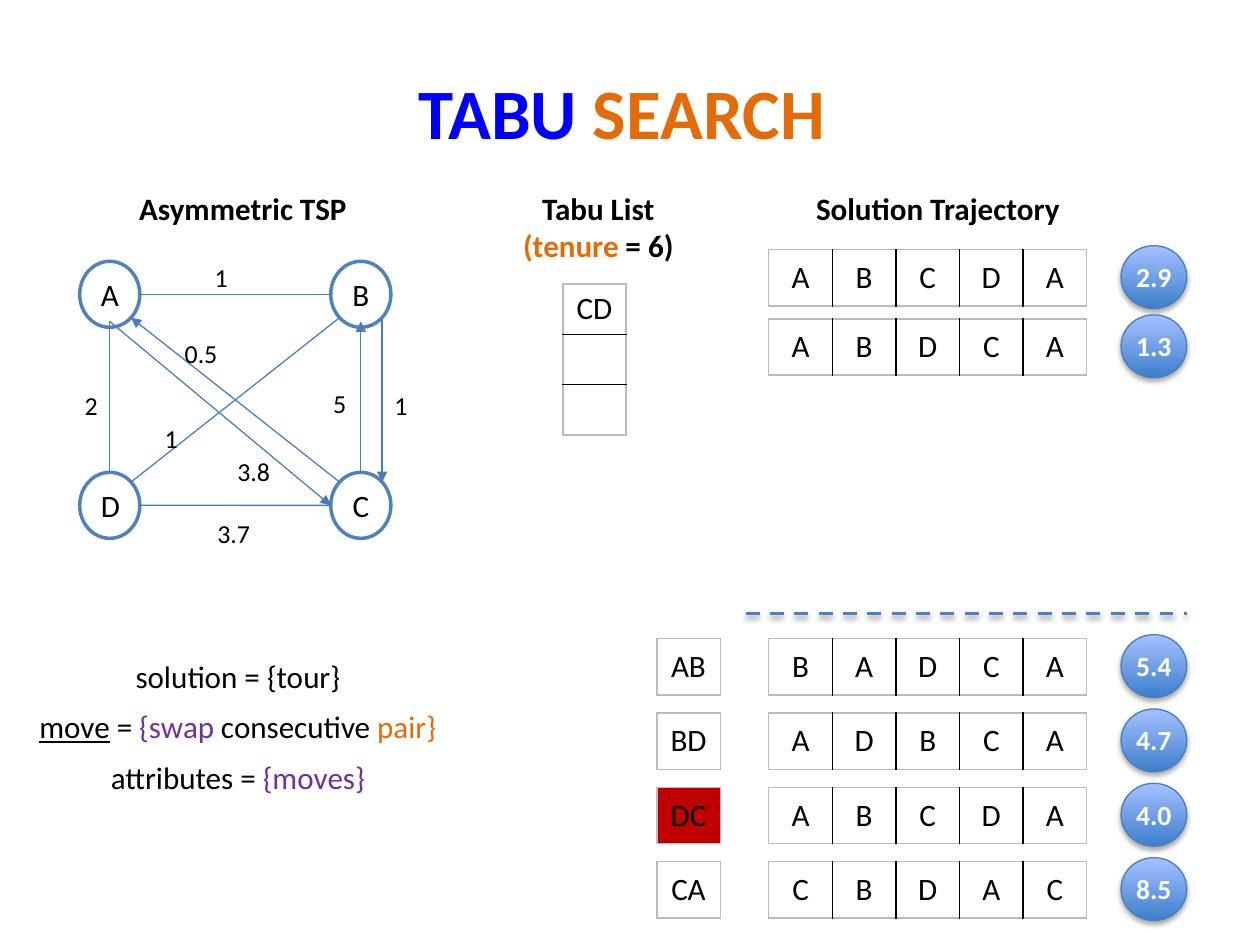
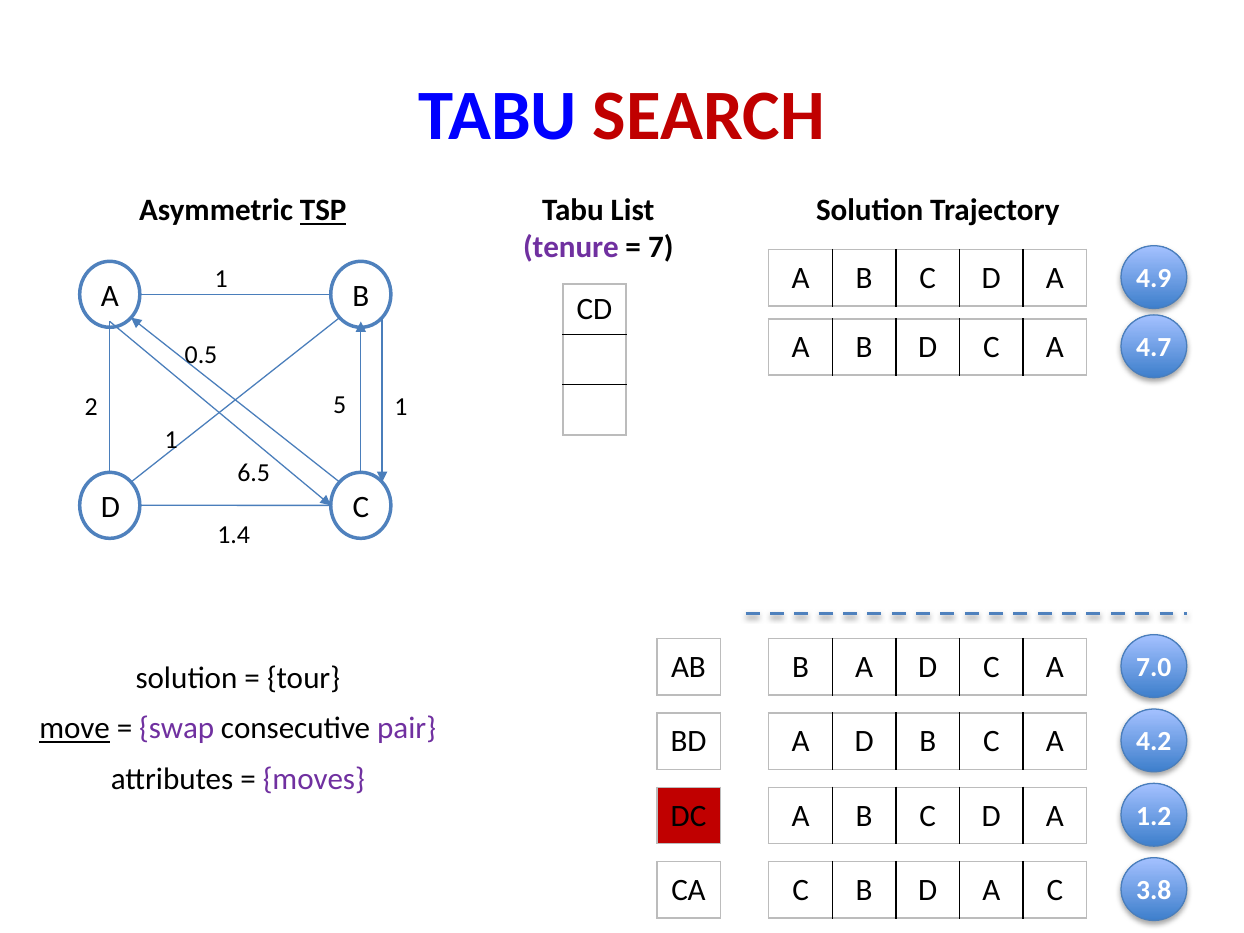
SEARCH colour: orange -> red (709, 116)
TSP underline: none -> present (323, 210)
tenure colour: orange -> purple (571, 248)
6: 6 -> 7 (661, 248)
2.9: 2.9 -> 4.9 (1154, 278)
1.3: 1.3 -> 4.7 (1154, 348)
3.8: 3.8 -> 6.5 (254, 473)
3.7: 3.7 -> 1.4 (234, 535)
5.4: 5.4 -> 7.0 (1154, 667)
pair colour: orange -> purple (407, 728)
4.7: 4.7 -> 4.2 (1154, 742)
4.0: 4.0 -> 1.2 (1154, 816)
8.5: 8.5 -> 3.8 (1154, 890)
